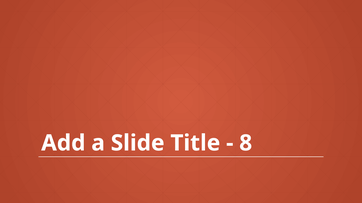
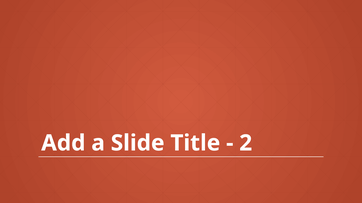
8: 8 -> 2 (246, 143)
